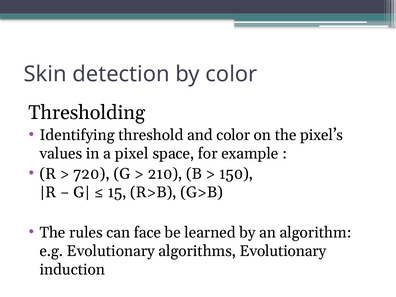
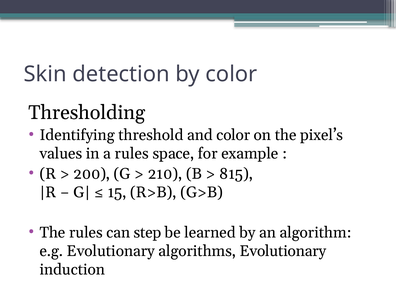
a pixel: pixel -> rules (132, 154)
720: 720 -> 200 (92, 174)
150: 150 -> 815 (236, 174)
face: face -> step (148, 233)
